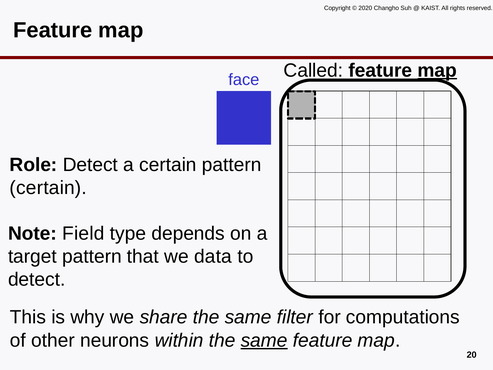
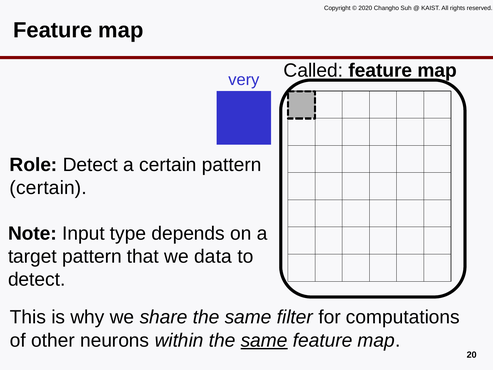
face: face -> very (244, 80)
map underline: present -> none (437, 70)
Field: Field -> Input (83, 233)
